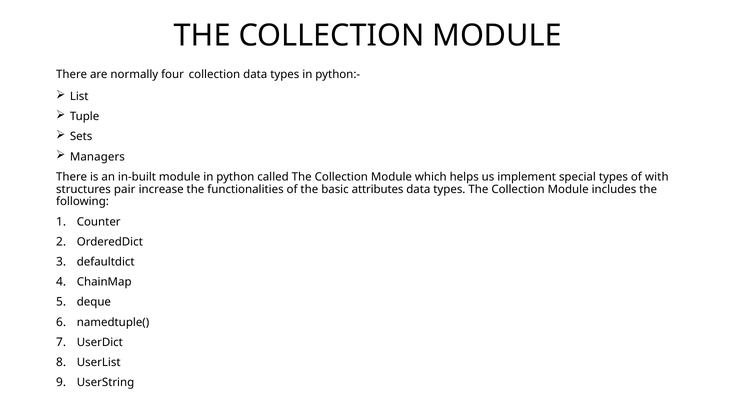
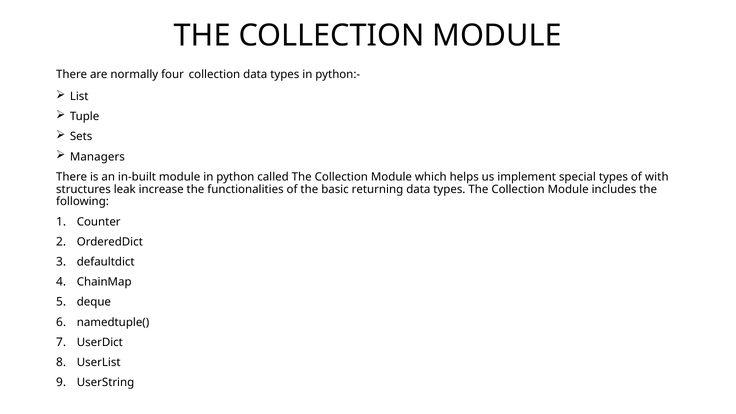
pair: pair -> leak (125, 189)
attributes: attributes -> returning (377, 189)
